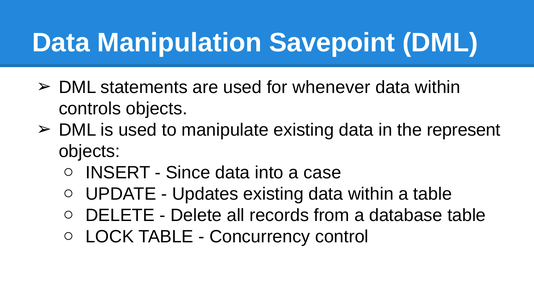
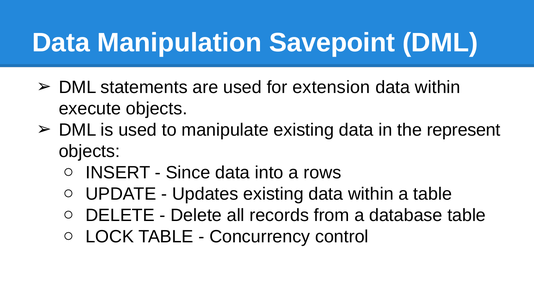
whenever: whenever -> extension (331, 87)
controls: controls -> execute (90, 109)
case: case -> rows (322, 173)
